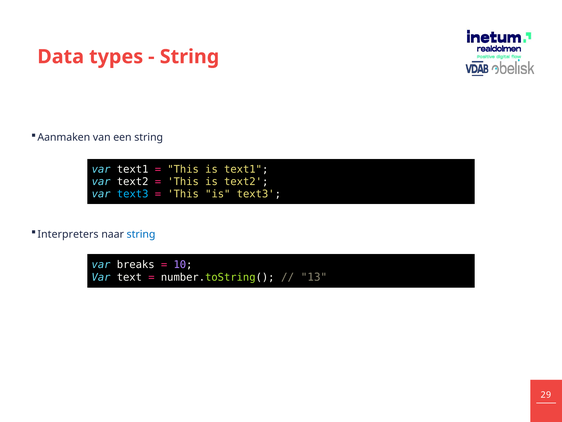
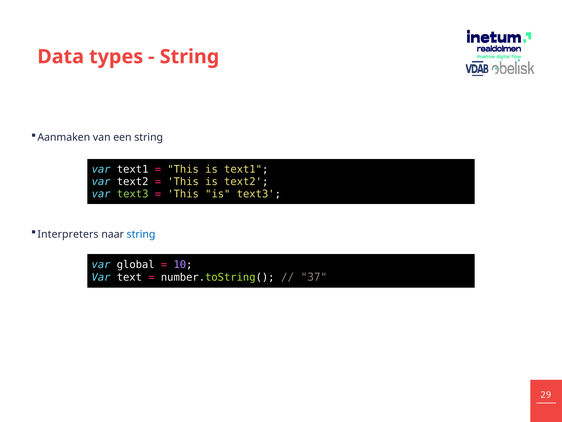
text3 colour: light blue -> light green (133, 194)
breaks: breaks -> global (136, 264)
13: 13 -> 37 (314, 277)
